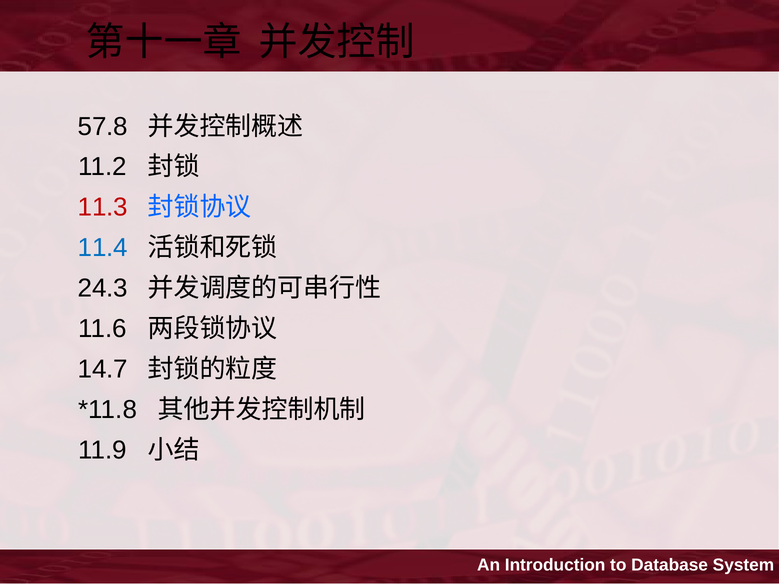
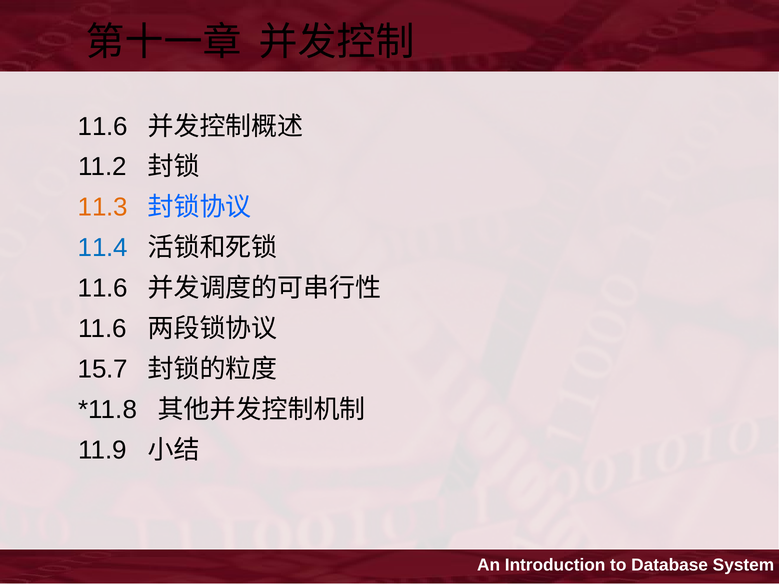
57.8: 57.8 -> 11.6 (103, 126)
11.3 colour: red -> orange (103, 207)
24.3: 24.3 -> 11.6 (103, 288)
14.7: 14.7 -> 15.7 (103, 369)
